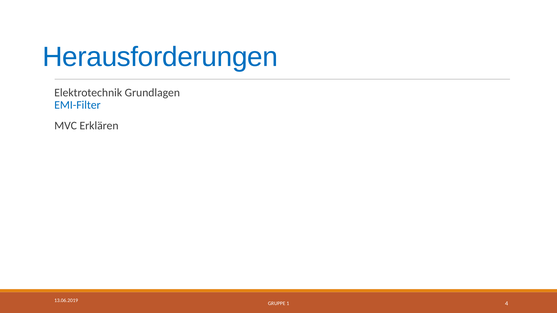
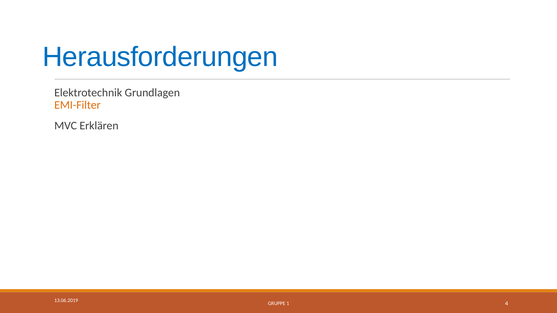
EMI-Filter colour: blue -> orange (77, 105)
